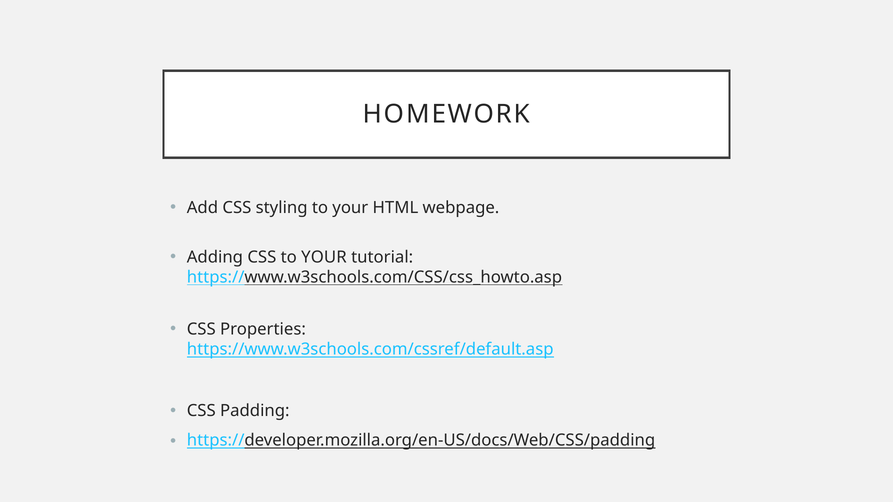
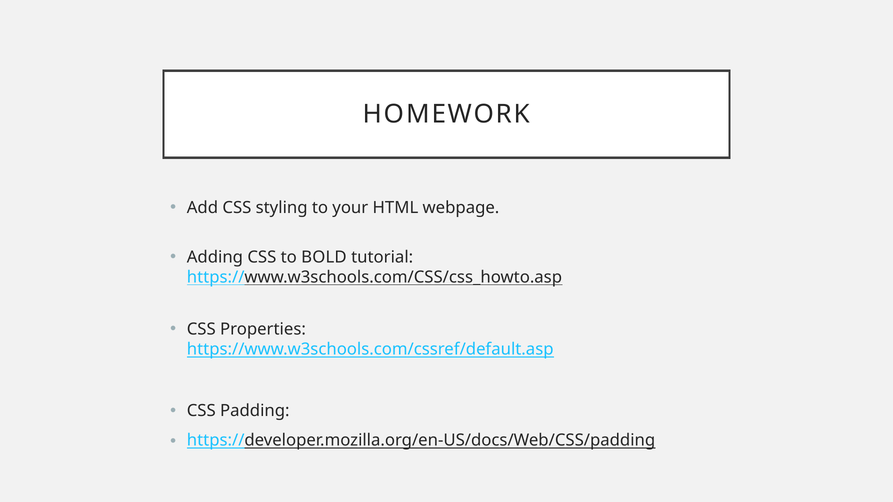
CSS to YOUR: YOUR -> BOLD (324, 257)
